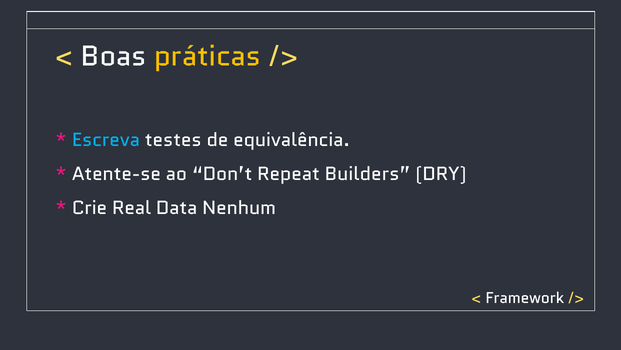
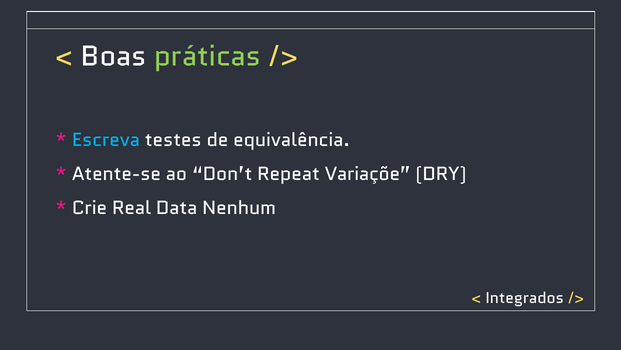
práticas colour: yellow -> light green (208, 56)
Builders: Builders -> Variaçõe (368, 173)
Framework: Framework -> Integrados (525, 298)
